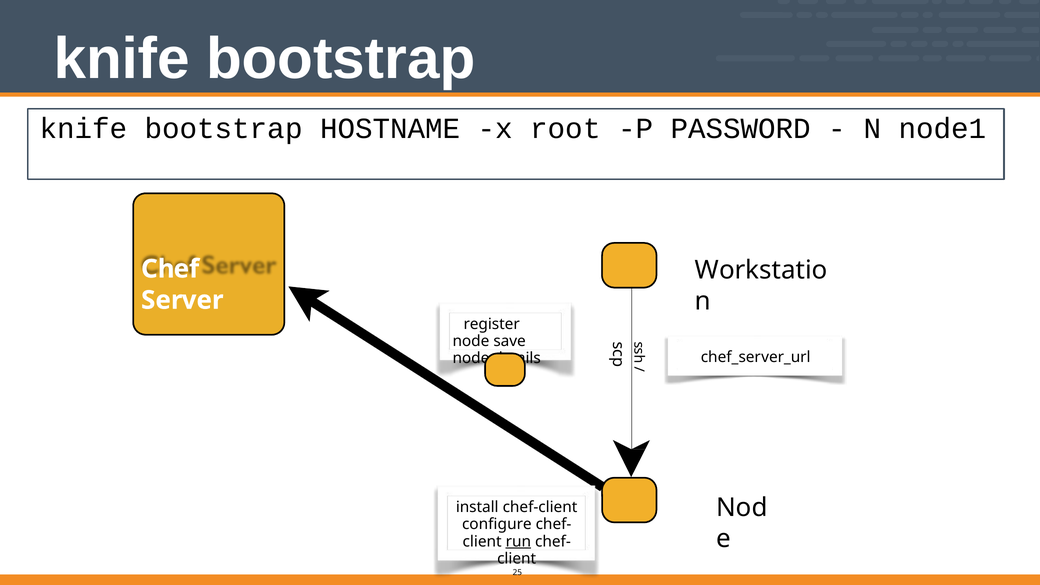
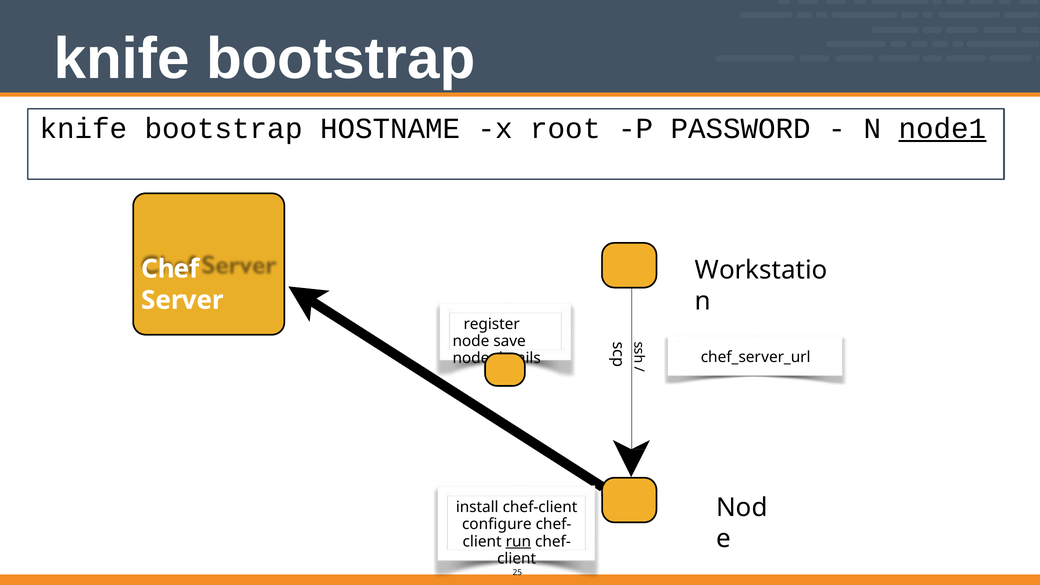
node1 underline: none -> present (943, 128)
